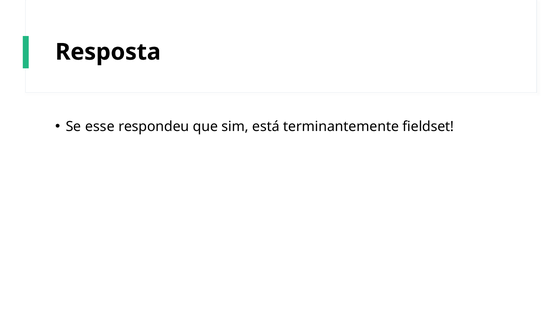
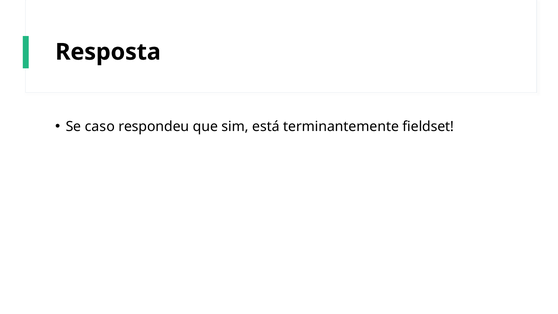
esse: esse -> caso (100, 127)
